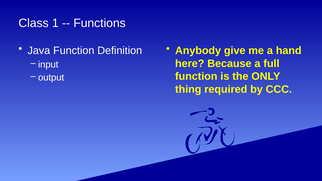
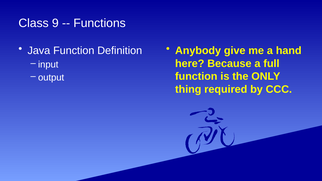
1: 1 -> 9 (55, 23)
